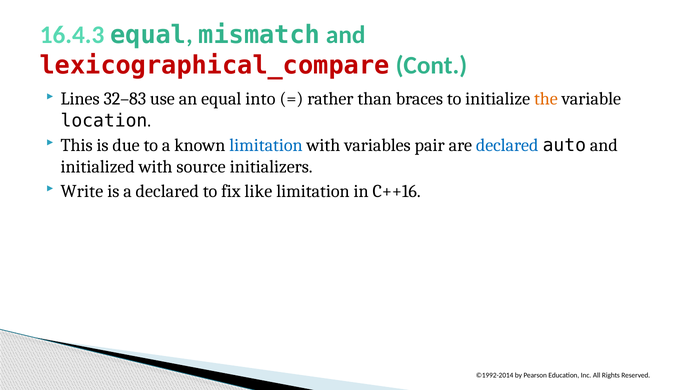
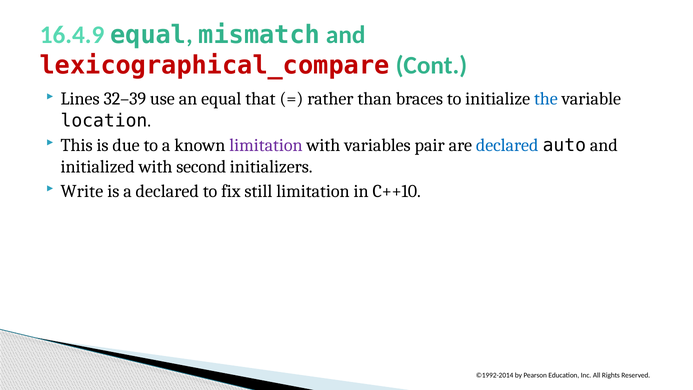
16.4.3: 16.4.3 -> 16.4.9 (72, 35)
32–83: 32–83 -> 32–39 (125, 99)
into: into -> that (260, 99)
the colour: orange -> blue (546, 99)
limitation colour: blue -> purple (266, 145)
source: source -> second (201, 167)
like: like -> still (258, 191)
C++16: C++16 -> C++10 (397, 191)
